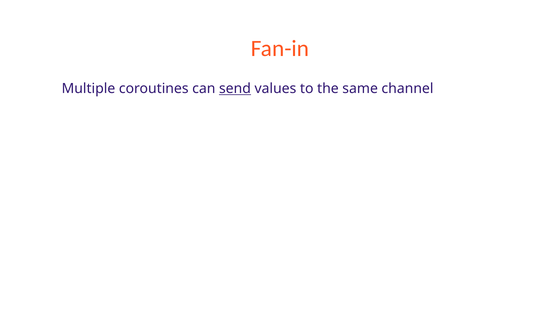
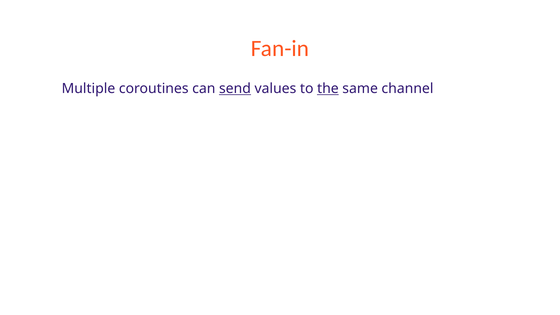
the underline: none -> present (328, 89)
